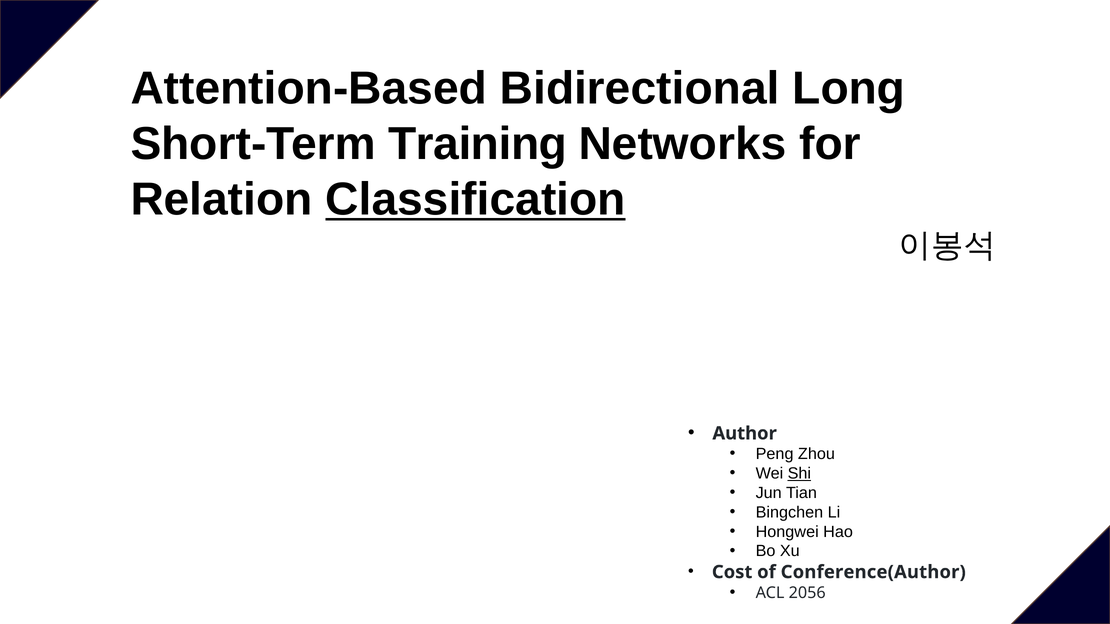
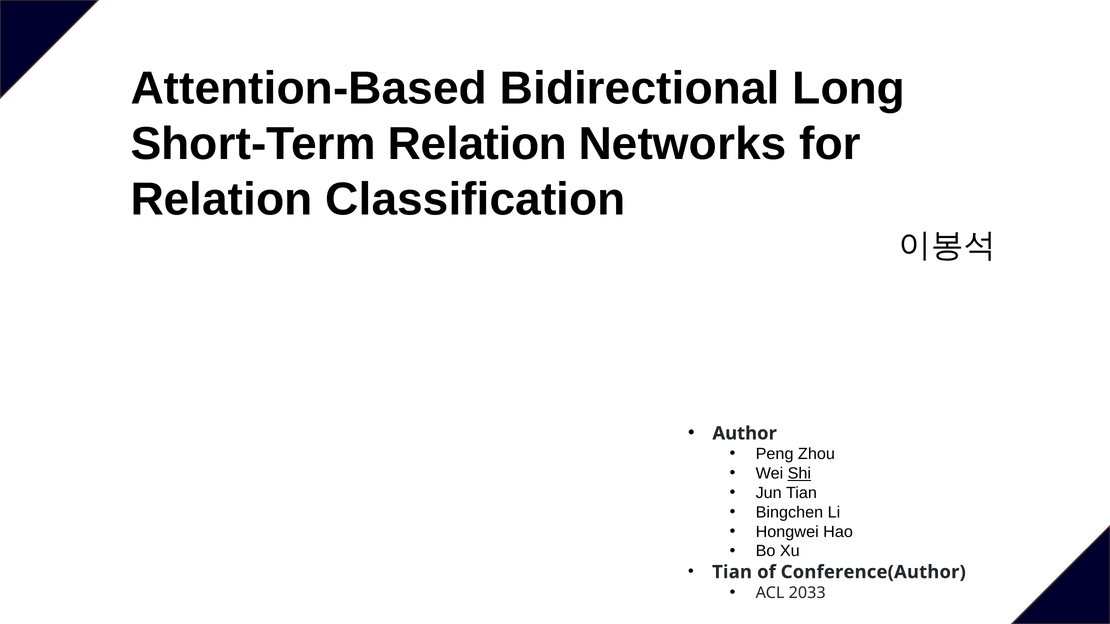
Short-Term Training: Training -> Relation (477, 144)
Classification underline: present -> none (476, 199)
Cost: Cost -> Tian (732, 572)
2056: 2056 -> 2033 (807, 593)
